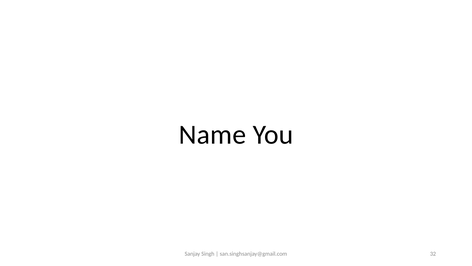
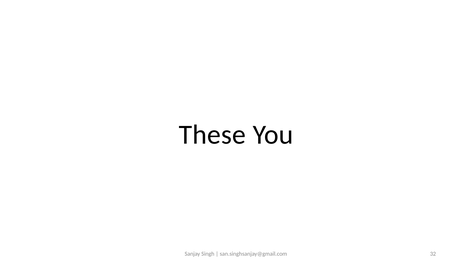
Name: Name -> These (212, 134)
